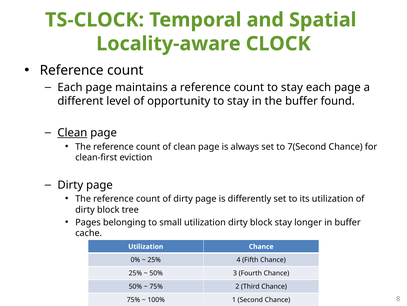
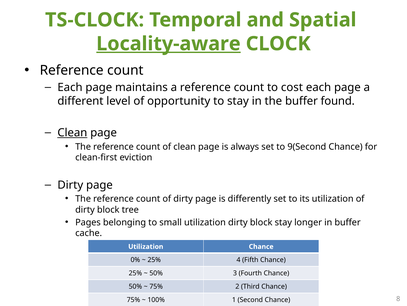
Locality-aware underline: none -> present (168, 44)
count to stay: stay -> cost (292, 87)
7(Second: 7(Second -> 9(Second (307, 146)
